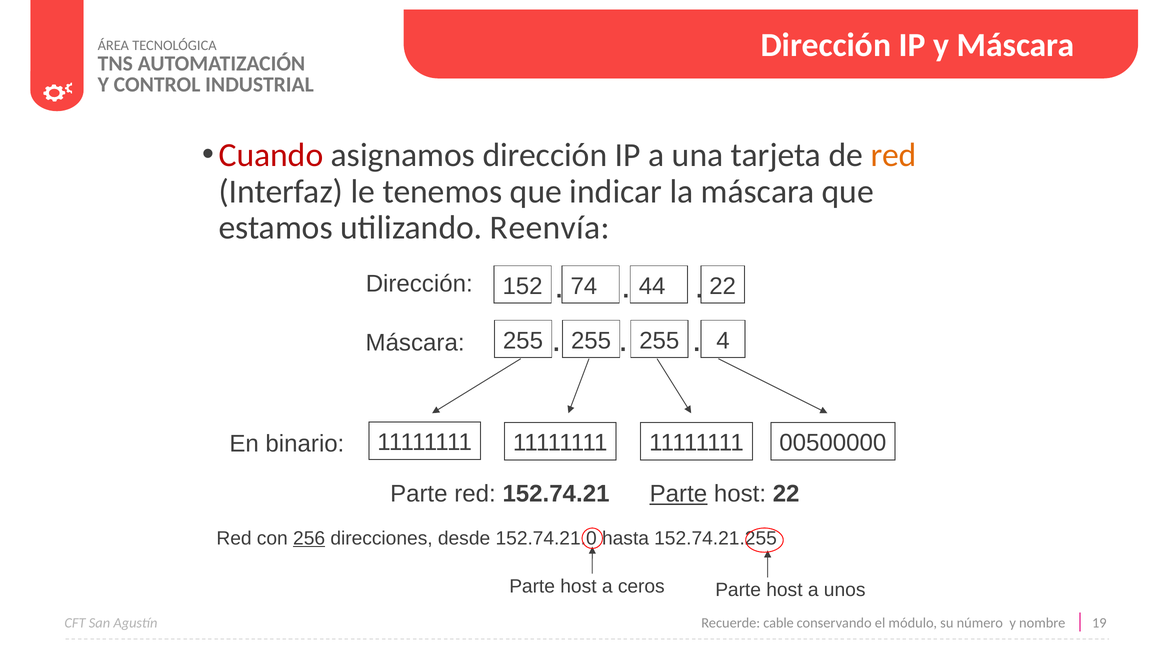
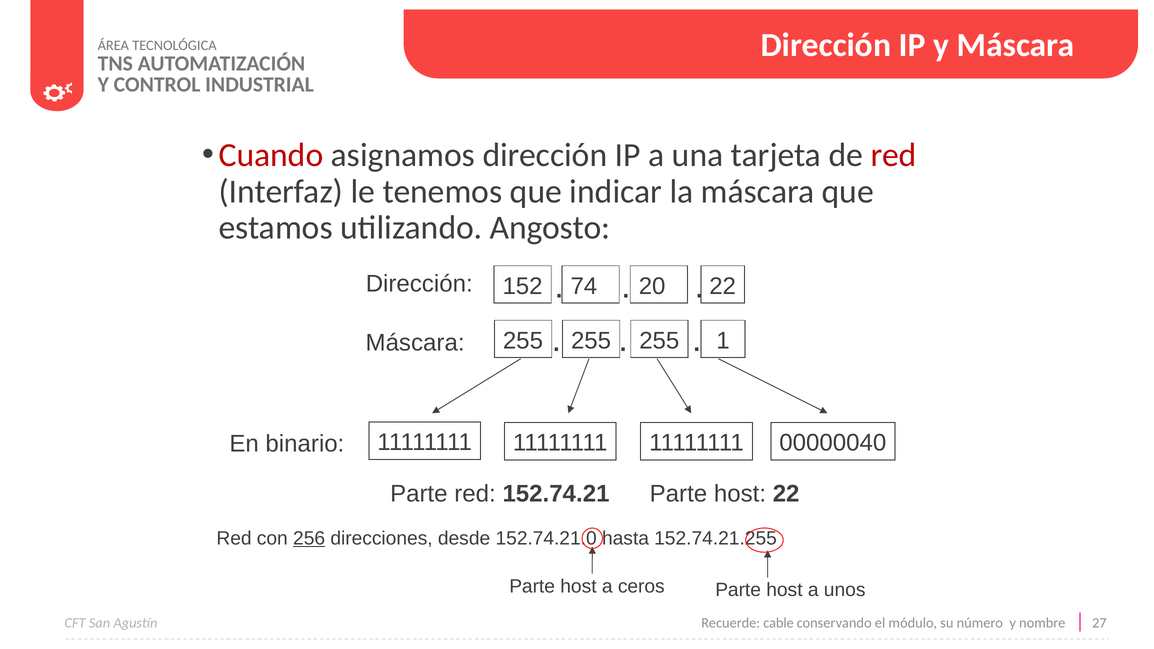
red colour: orange -> red (894, 155)
Reenvía: Reenvía -> Angosto (550, 228)
44: 44 -> 20 (652, 286)
4: 4 -> 1 (723, 341)
00500000: 00500000 -> 00000040 (833, 443)
Parte underline: present -> none (678, 494)
19: 19 -> 27 (1099, 623)
